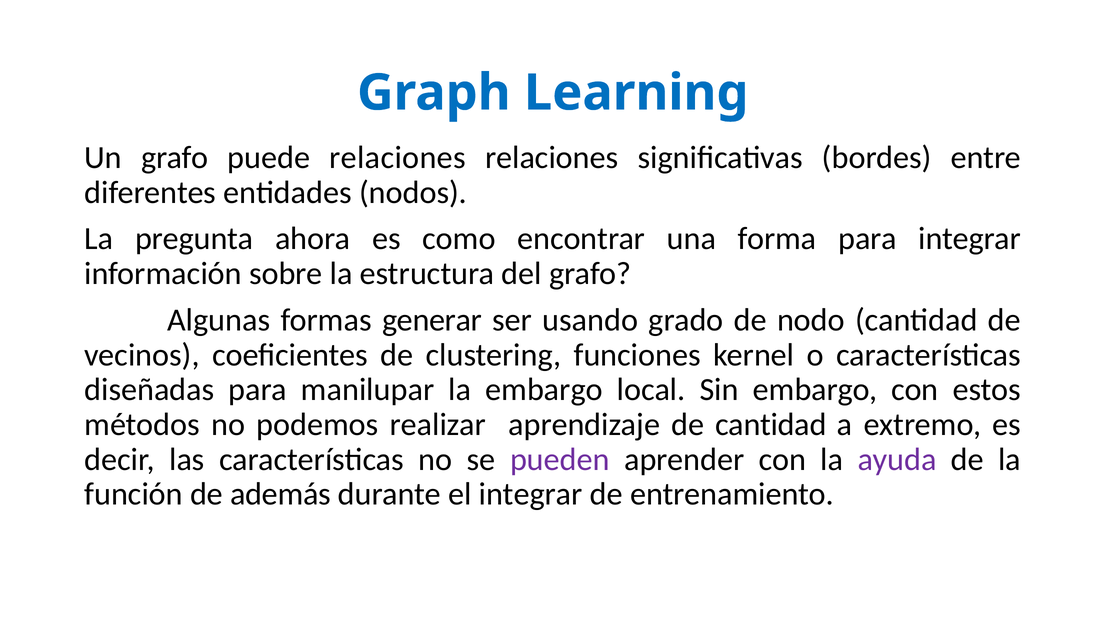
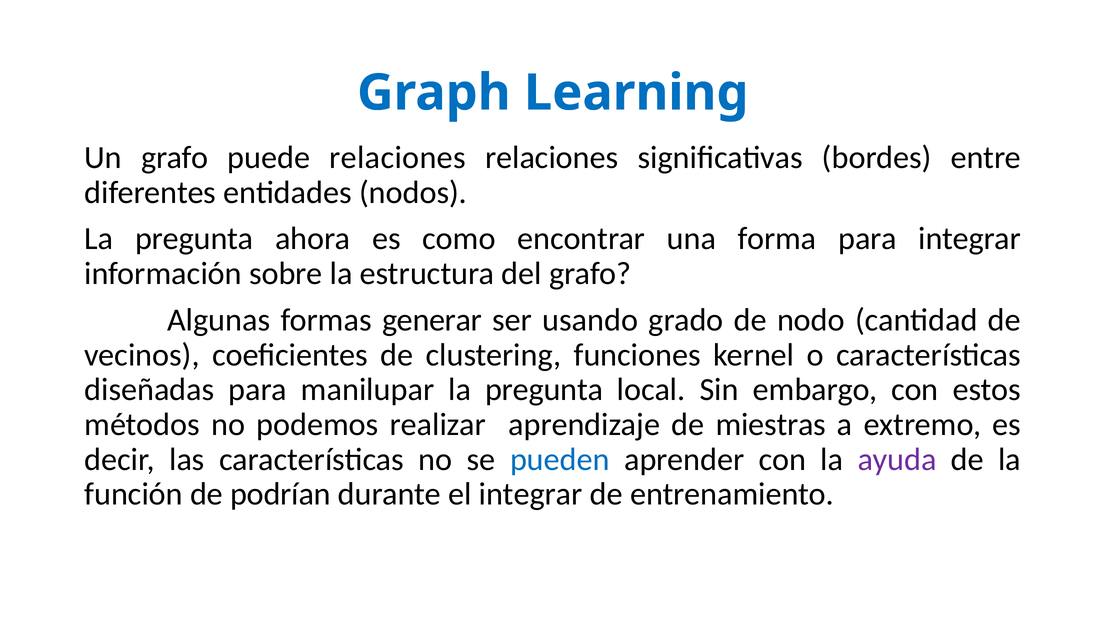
manilupar la embargo: embargo -> pregunta (544, 390)
de cantidad: cantidad -> miestras (771, 425)
pueden colour: purple -> blue (560, 459)
además: además -> podrían (281, 494)
